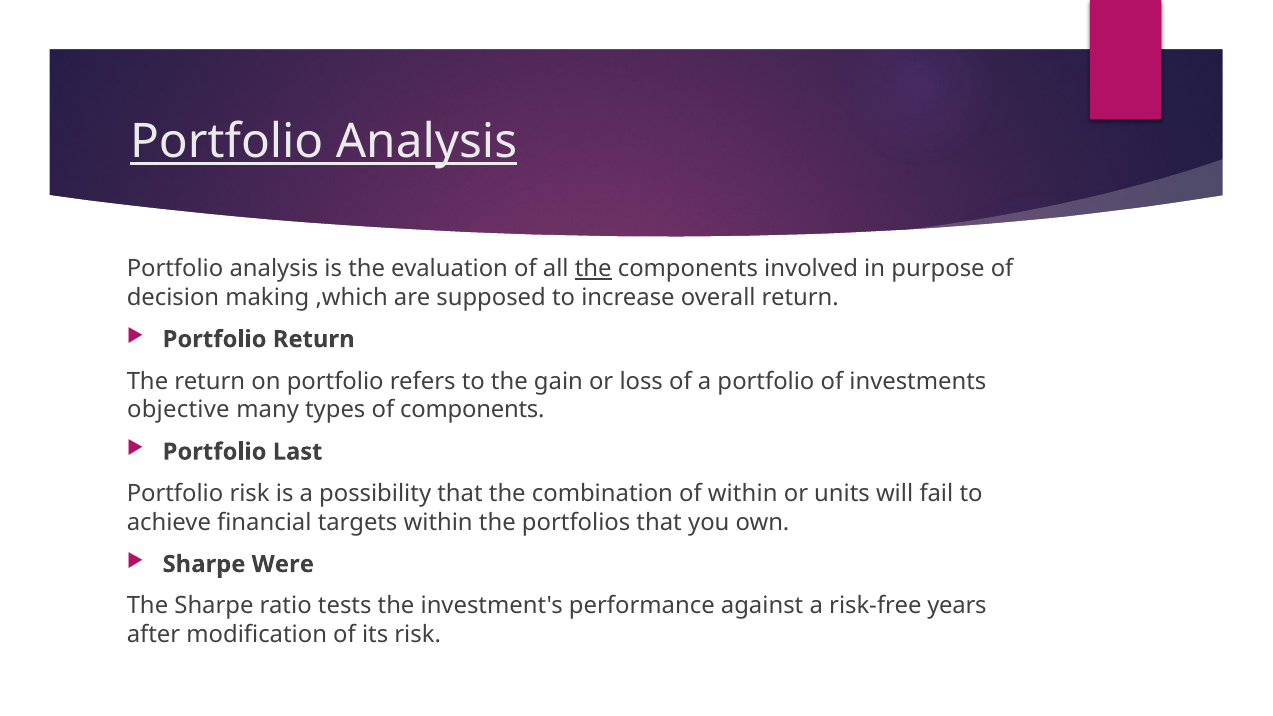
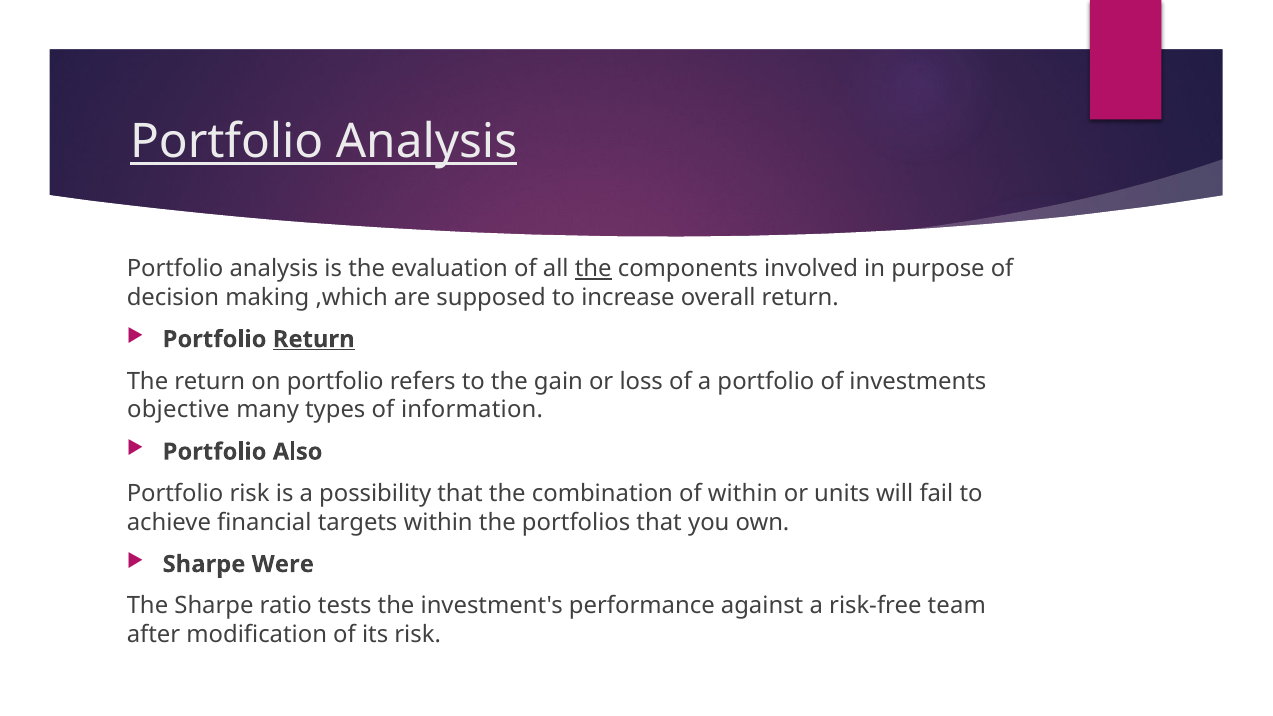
Return underline: none -> present (314, 339)
of components: components -> information (472, 410)
Last: Last -> Also (298, 452)
years: years -> team (957, 606)
